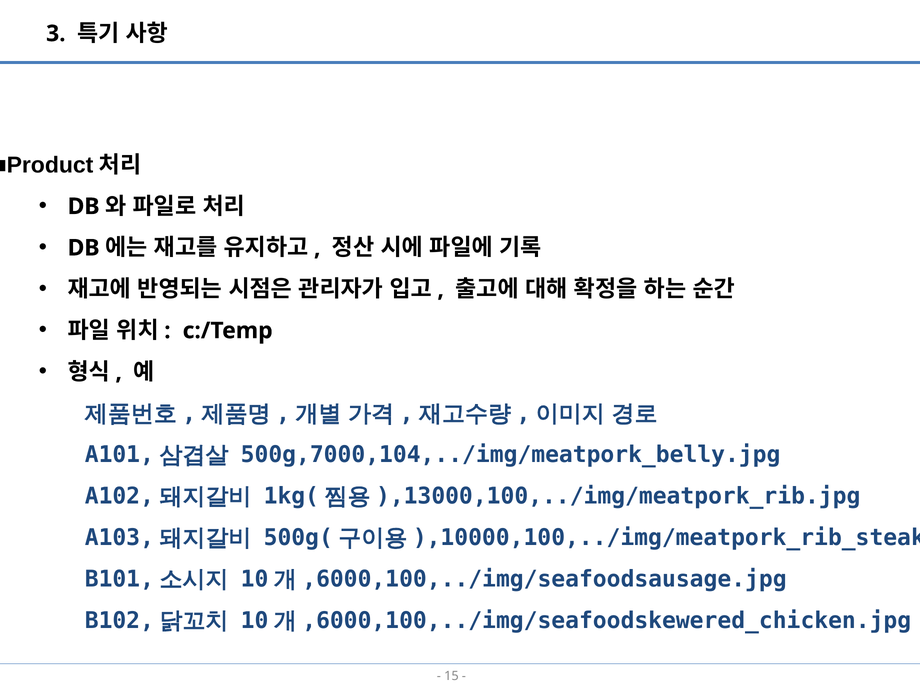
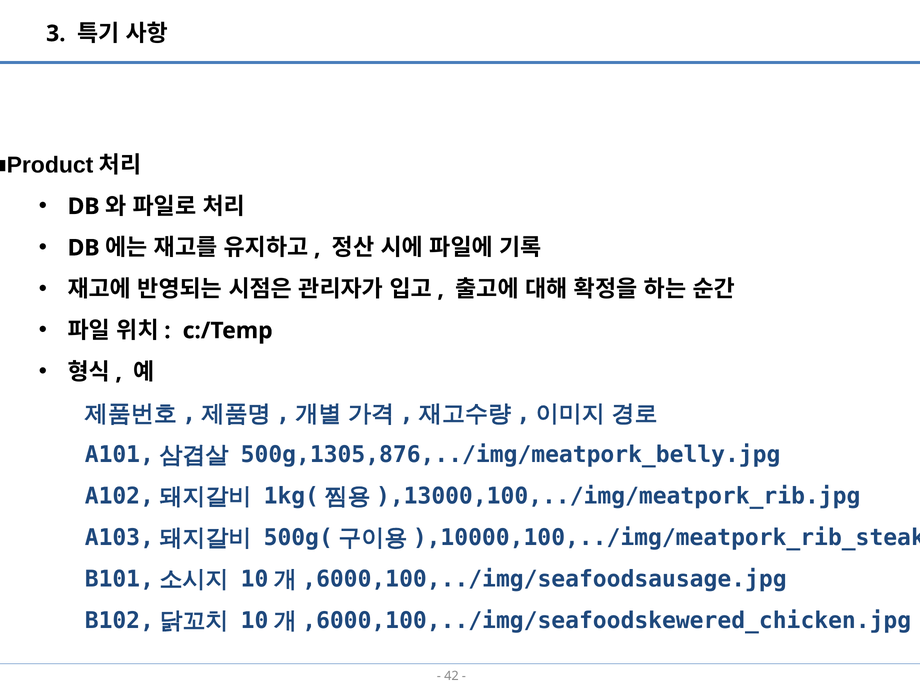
500g,7000,104,../img/meatpork_belly.jpg: 500g,7000,104,../img/meatpork_belly.jpg -> 500g,1305,876,../img/meatpork_belly.jpg (511, 455)
15: 15 -> 42 (451, 676)
